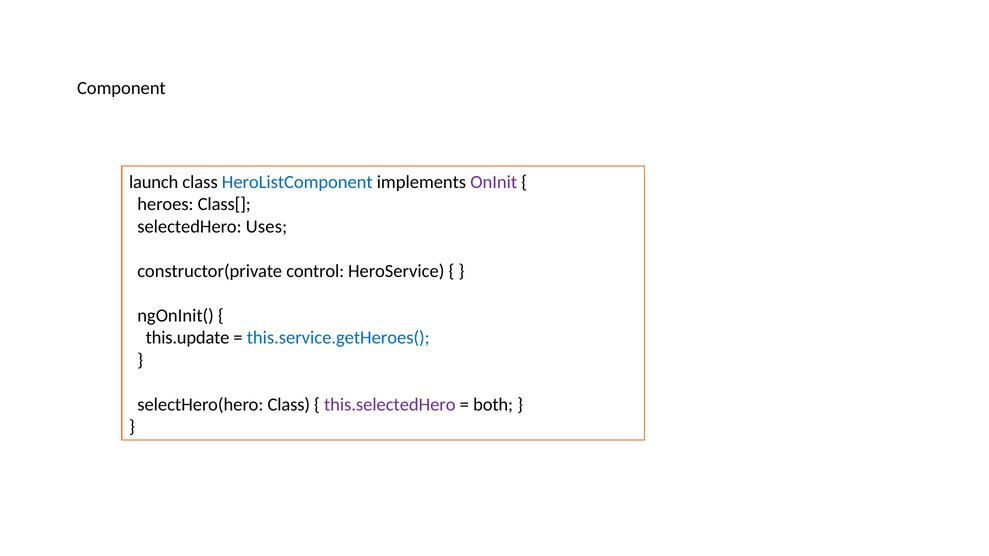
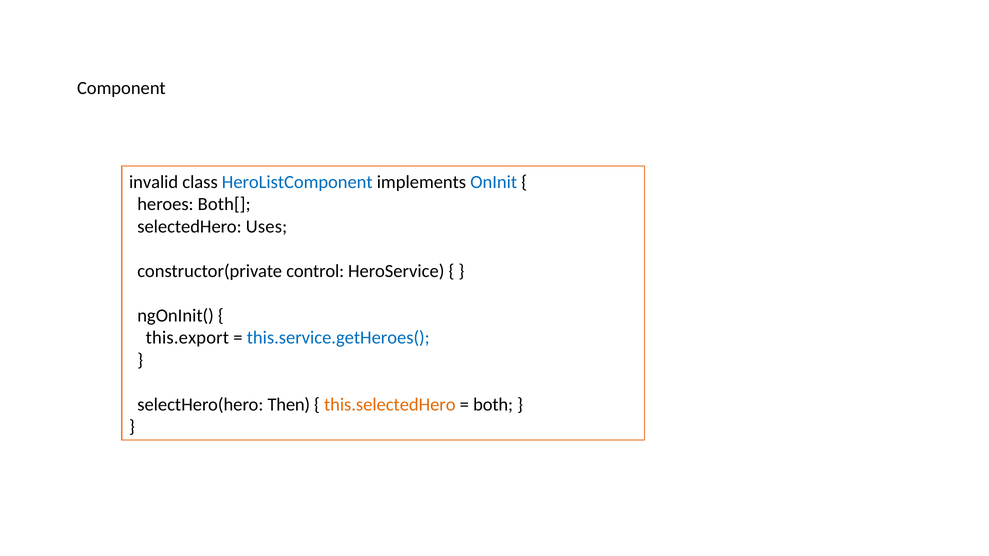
launch: launch -> invalid (154, 182)
OnInit colour: purple -> blue (494, 182)
Class[: Class[ -> Both[ (224, 204)
this.update: this.update -> this.export (187, 338)
selectHero(hero Class: Class -> Then (289, 405)
this.selectedHero colour: purple -> orange (390, 405)
